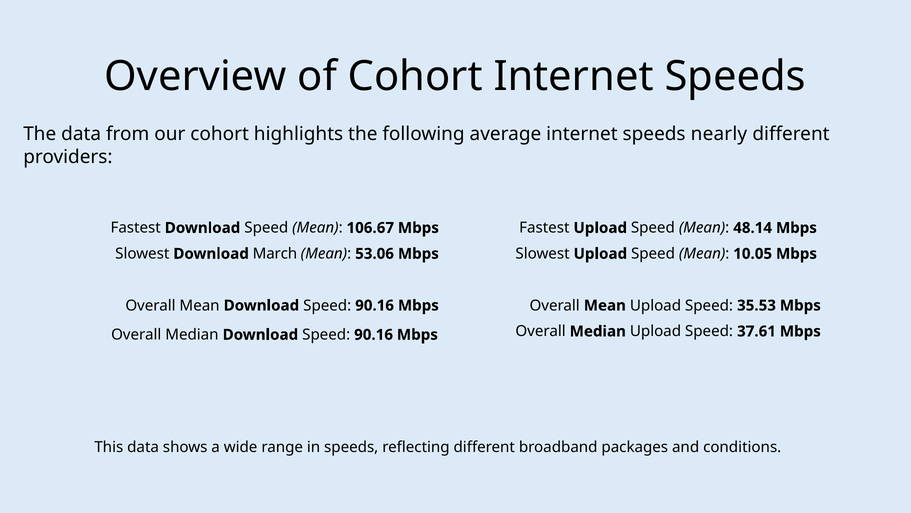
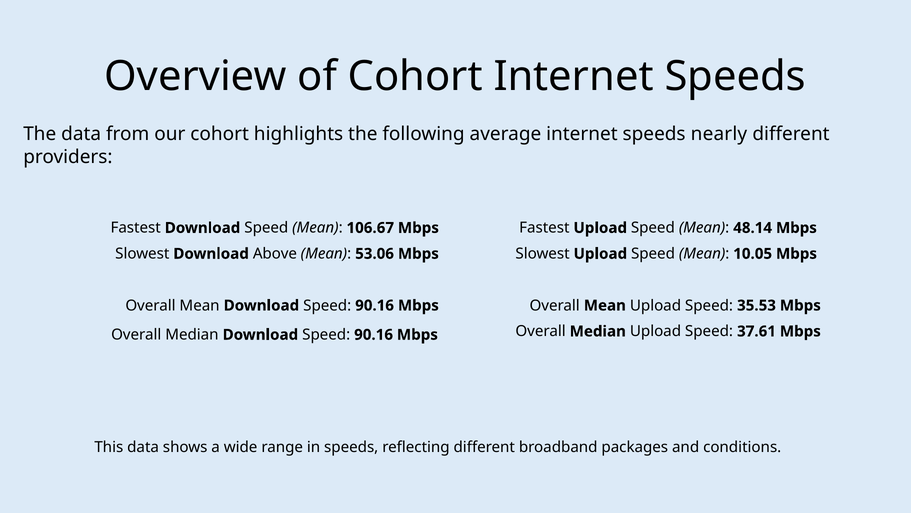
March: March -> Above (275, 253)
